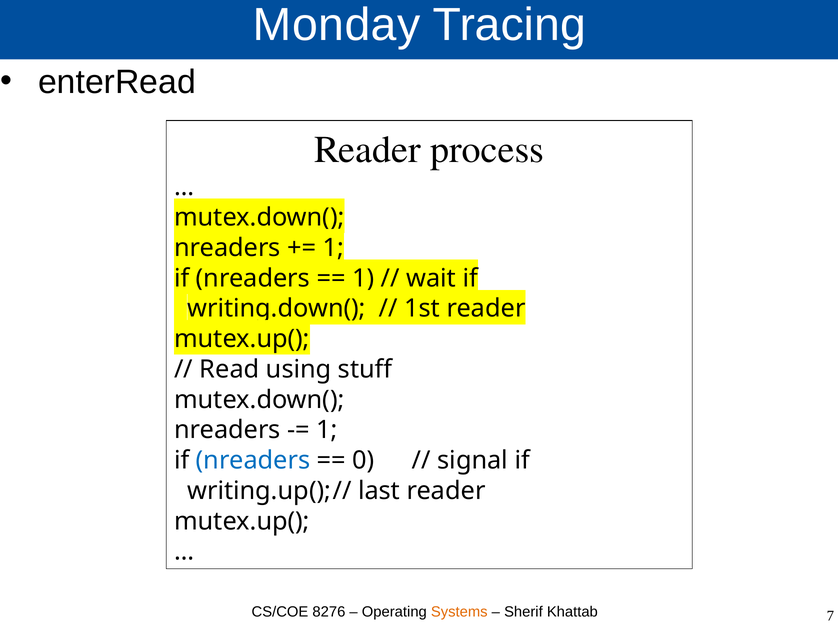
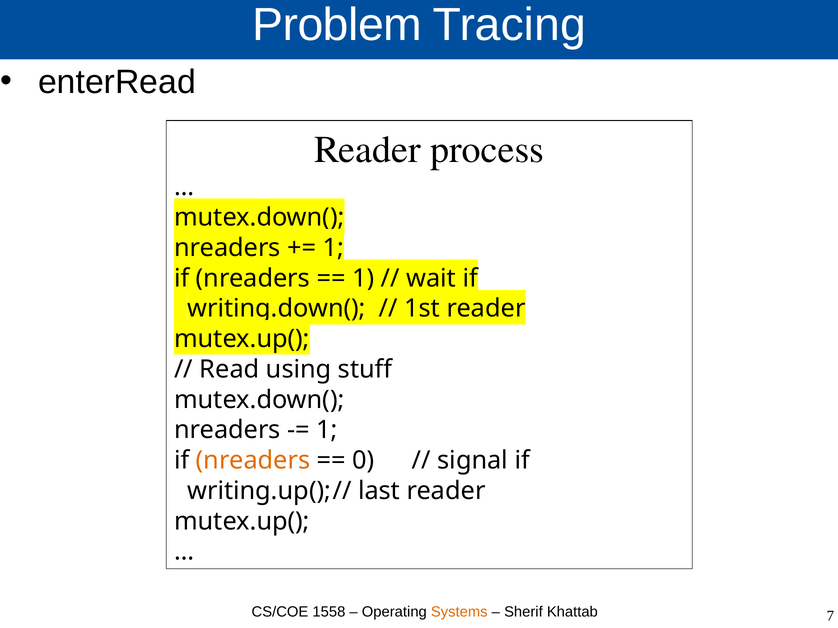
Monday: Monday -> Problem (337, 25)
nreaders colour: blue -> orange (253, 461)
8276: 8276 -> 1558 (329, 612)
